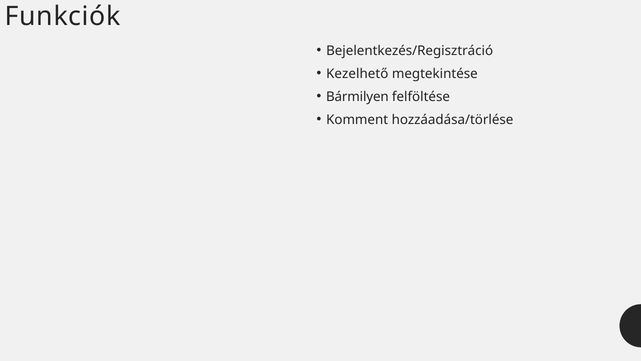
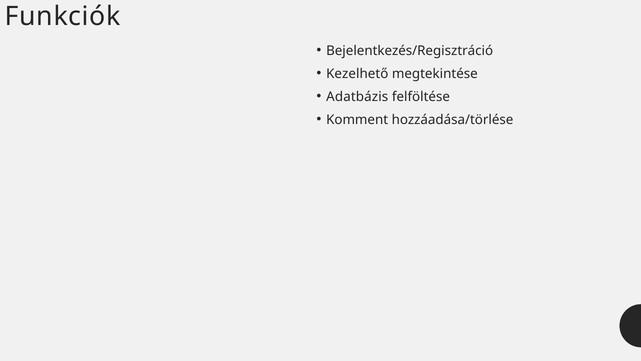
Bármilyen: Bármilyen -> Adatbázis (357, 97)
